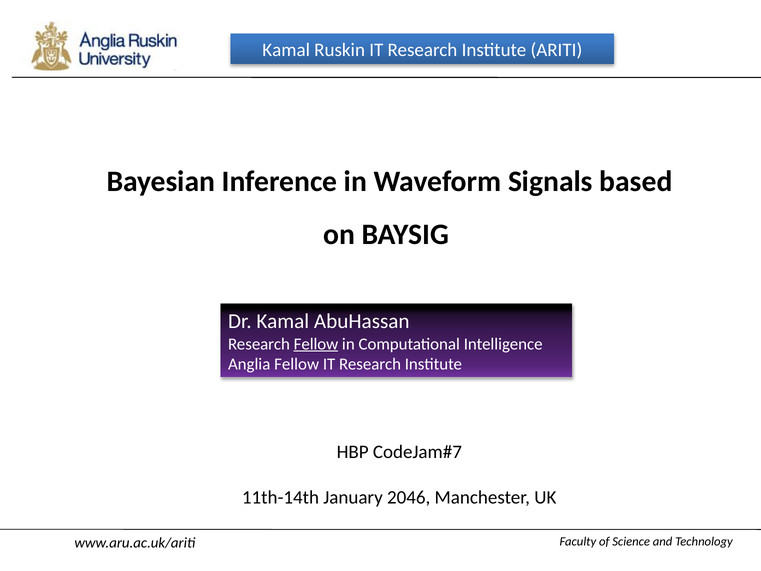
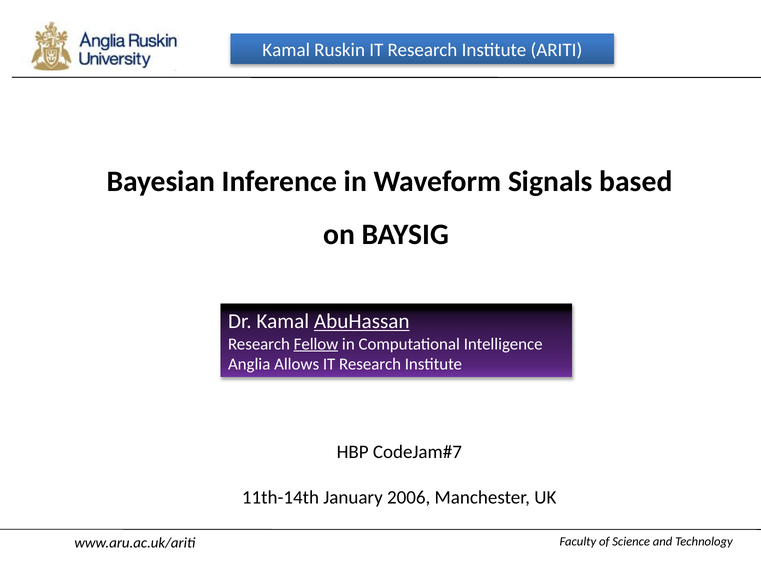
AbuHassan underline: none -> present (362, 321)
Anglia Fellow: Fellow -> Allows (297, 364)
2046: 2046 -> 2006 (409, 497)
